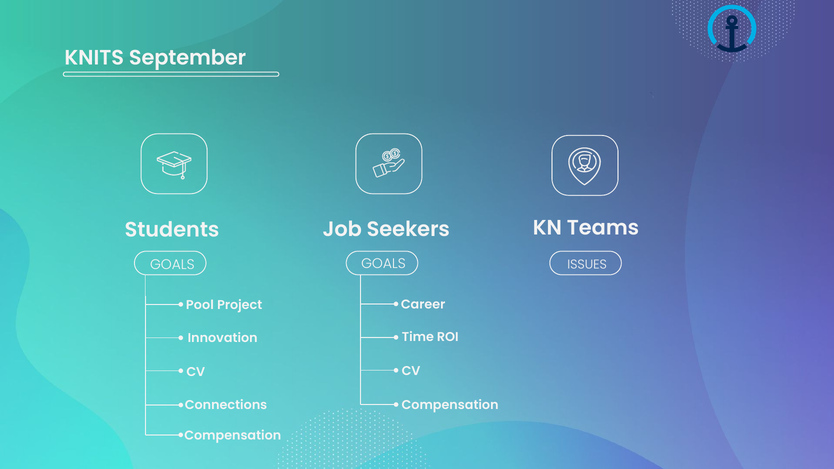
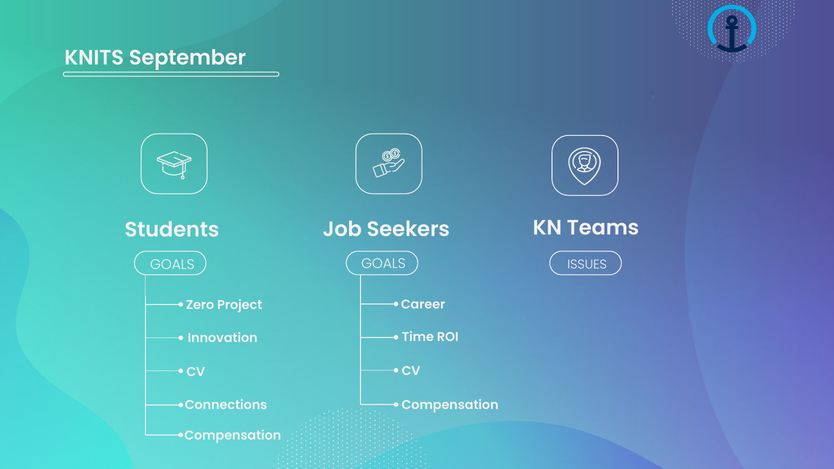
Pool: Pool -> Zero (200, 305)
